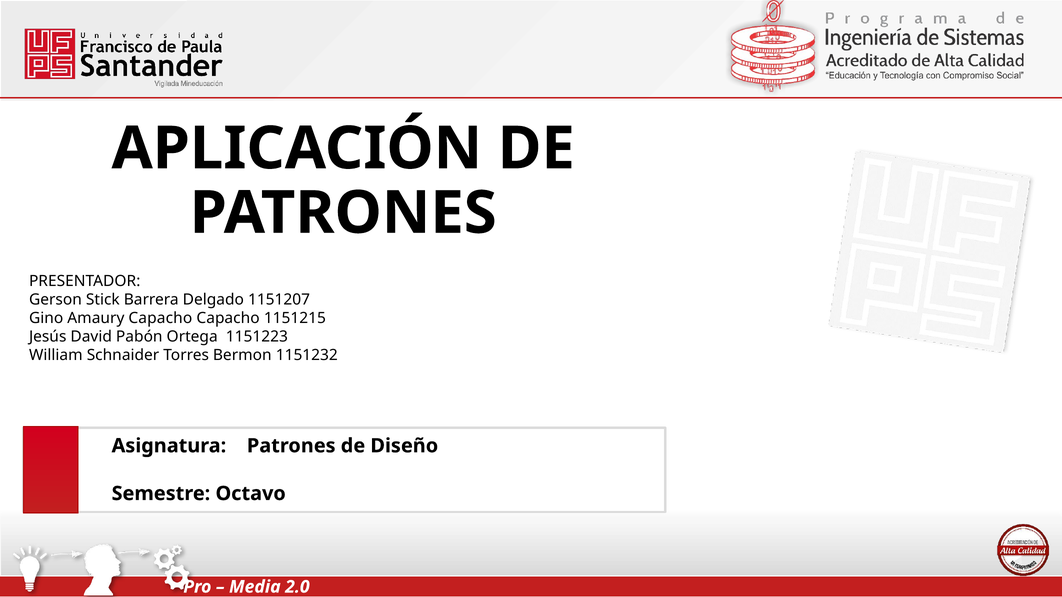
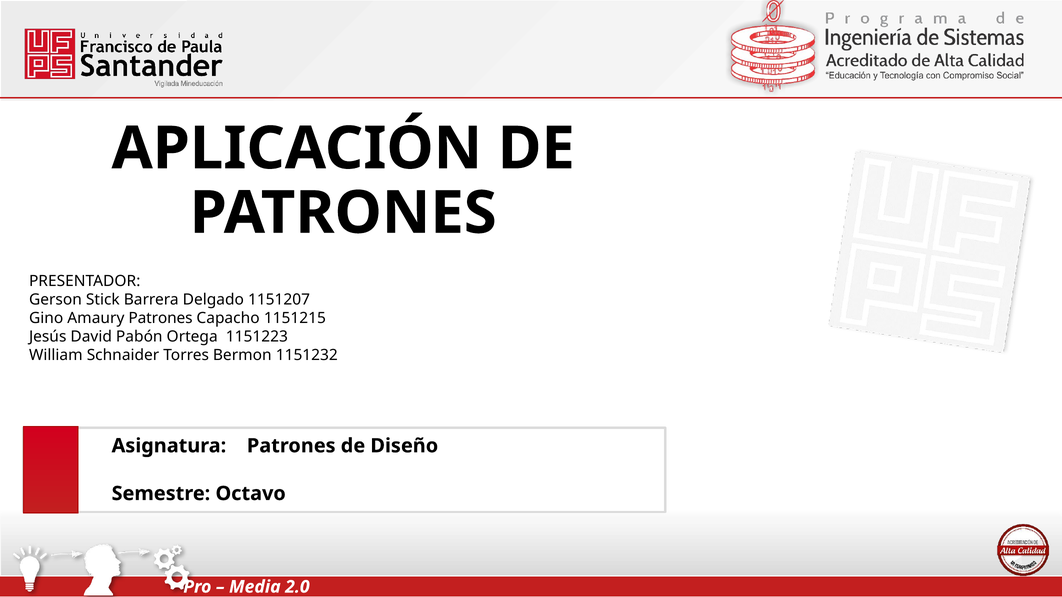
Amaury Capacho: Capacho -> Patrones (161, 318)
